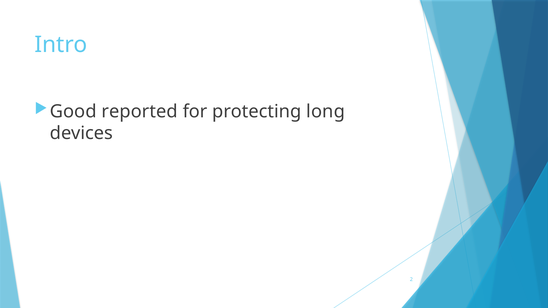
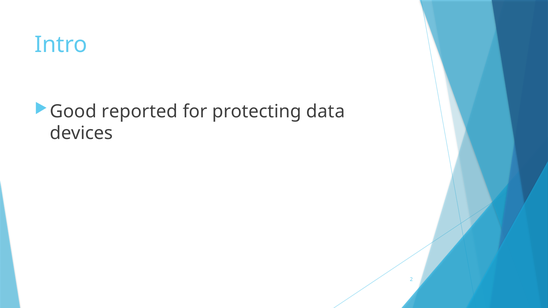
long: long -> data (326, 111)
